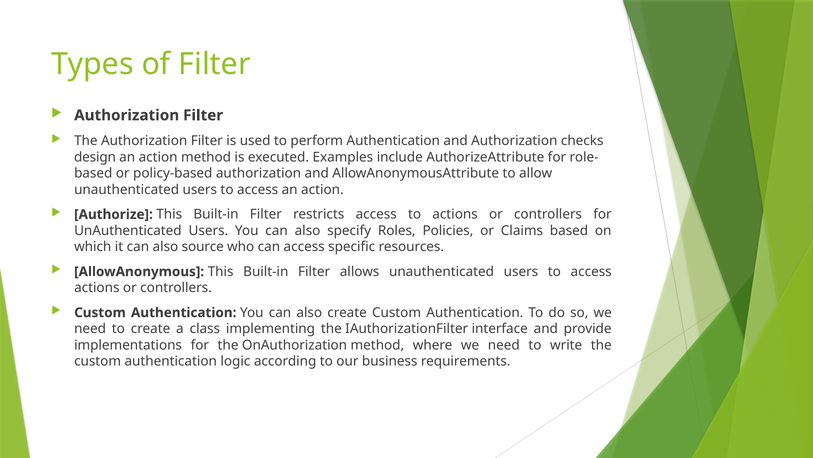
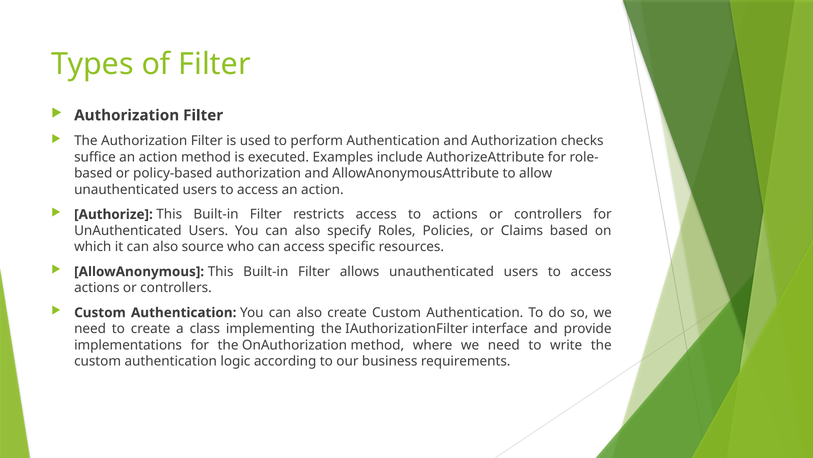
design: design -> suffice (95, 157)
